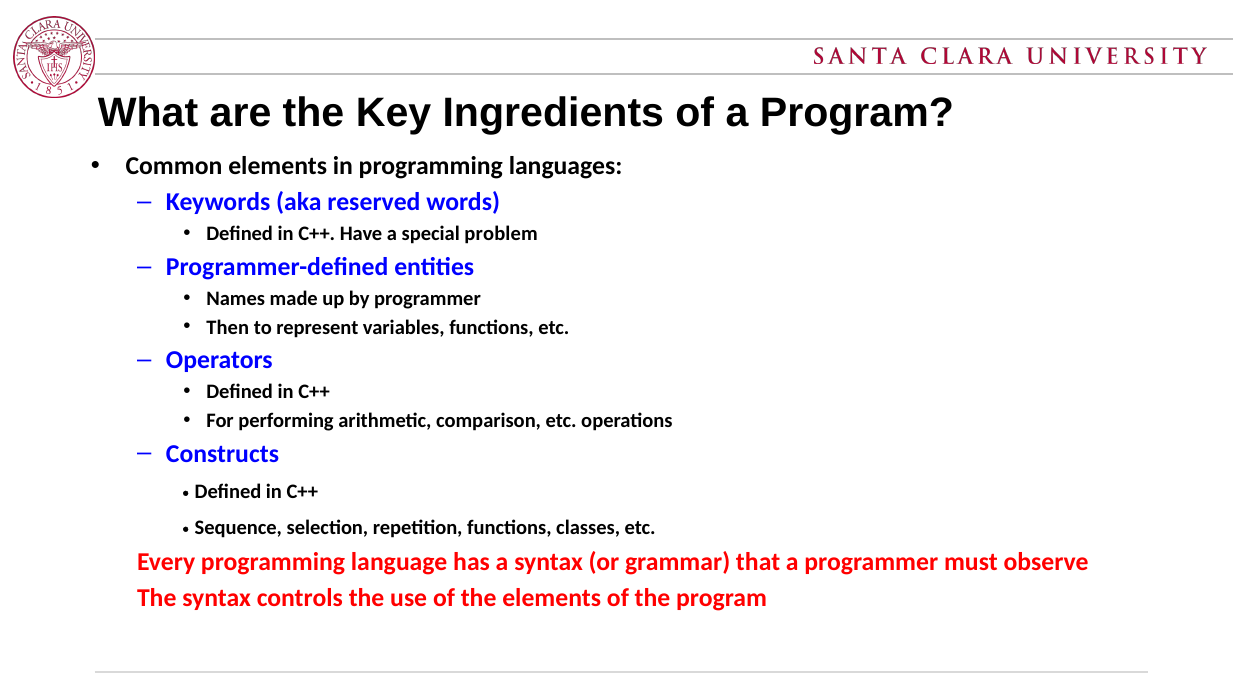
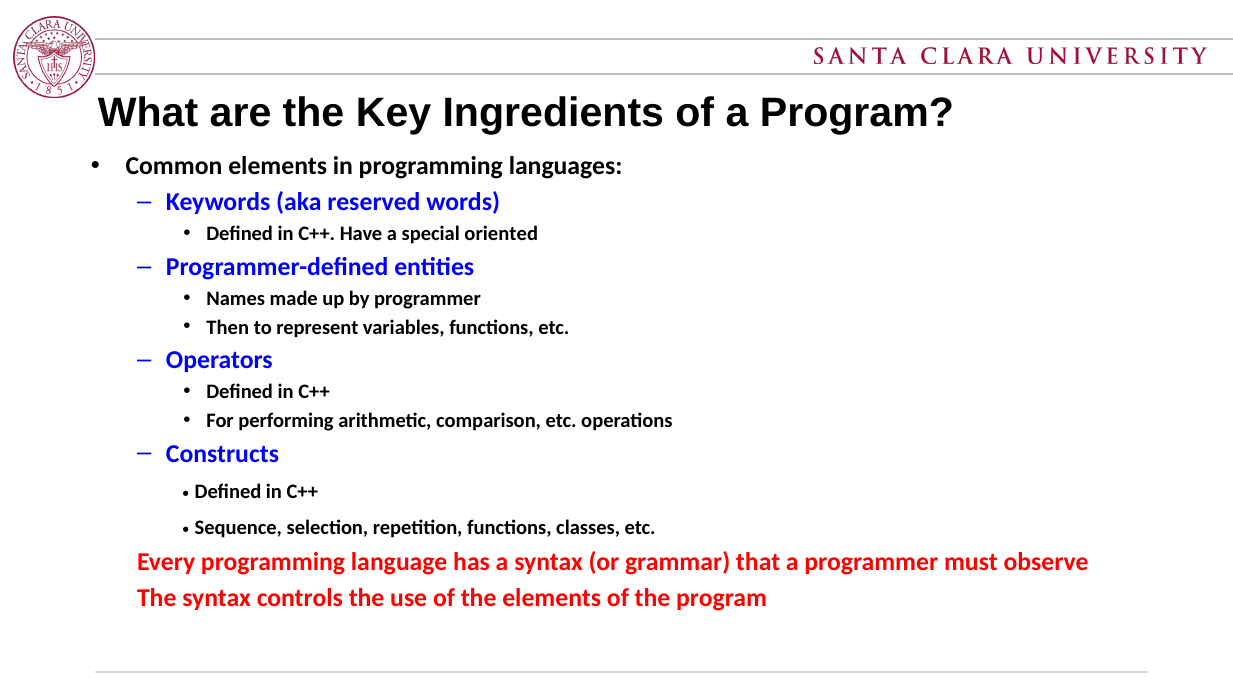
problem: problem -> oriented (501, 234)
